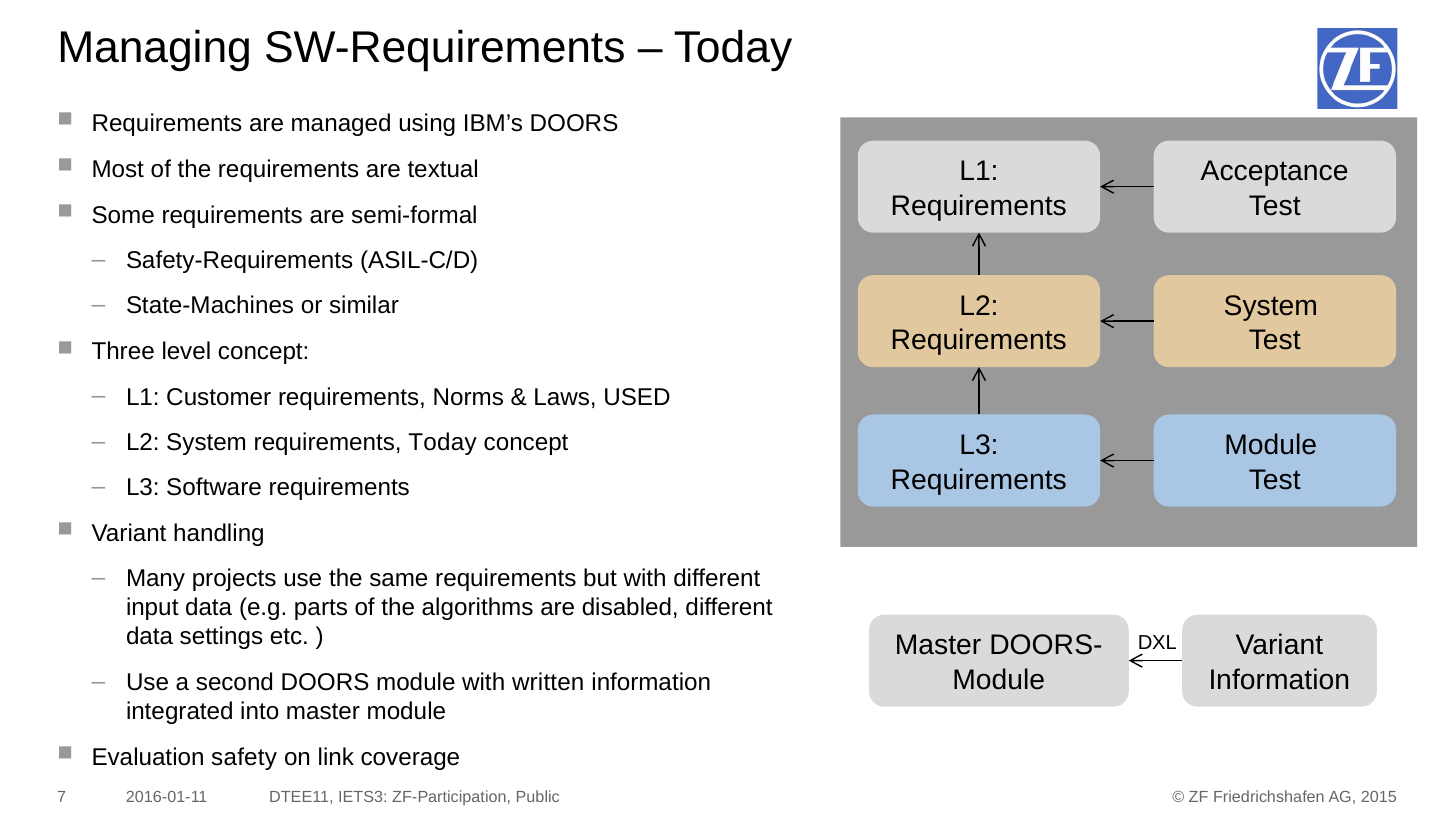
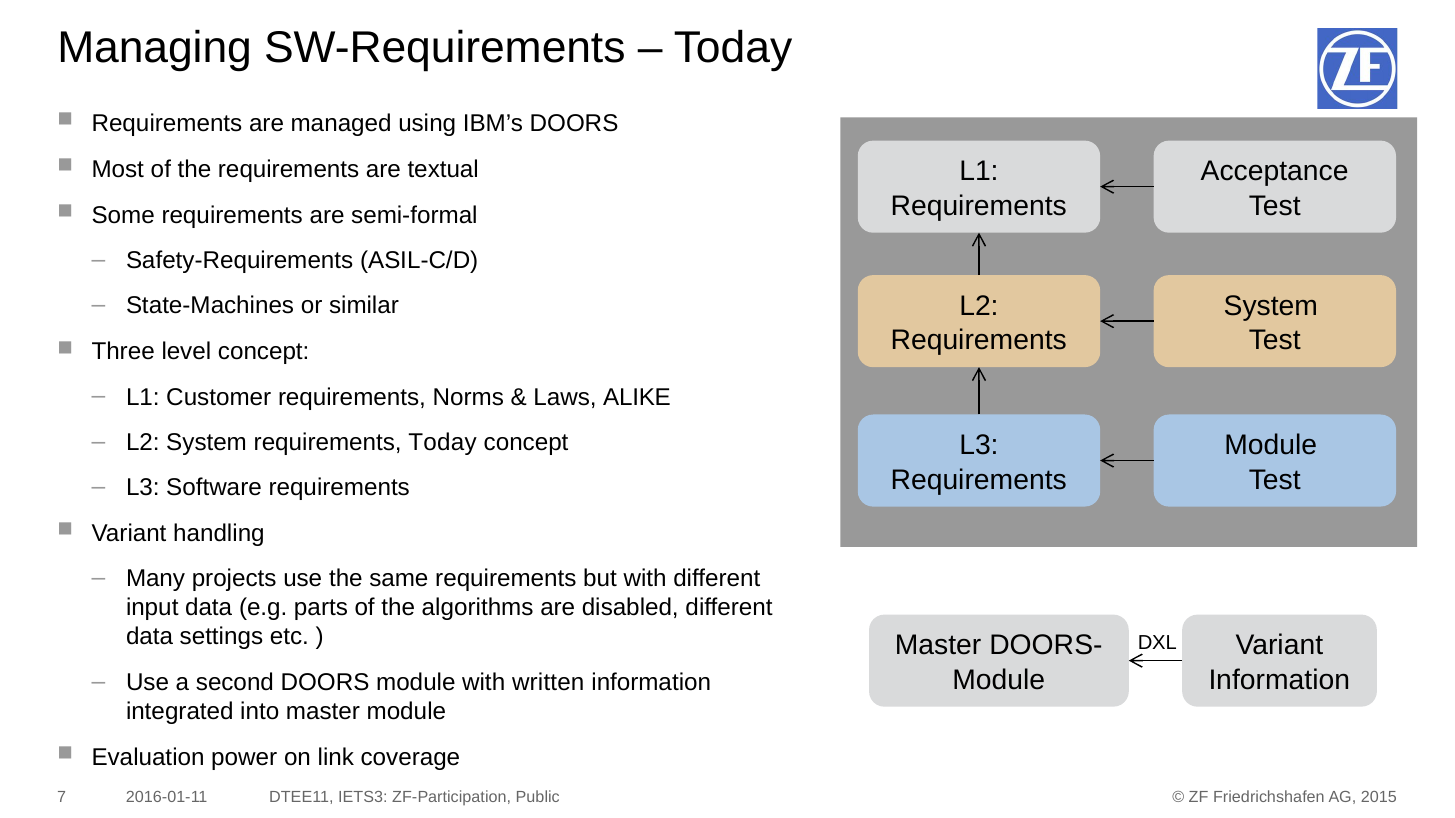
USED: USED -> ALIKE (637, 397)
safety: safety -> power (244, 758)
